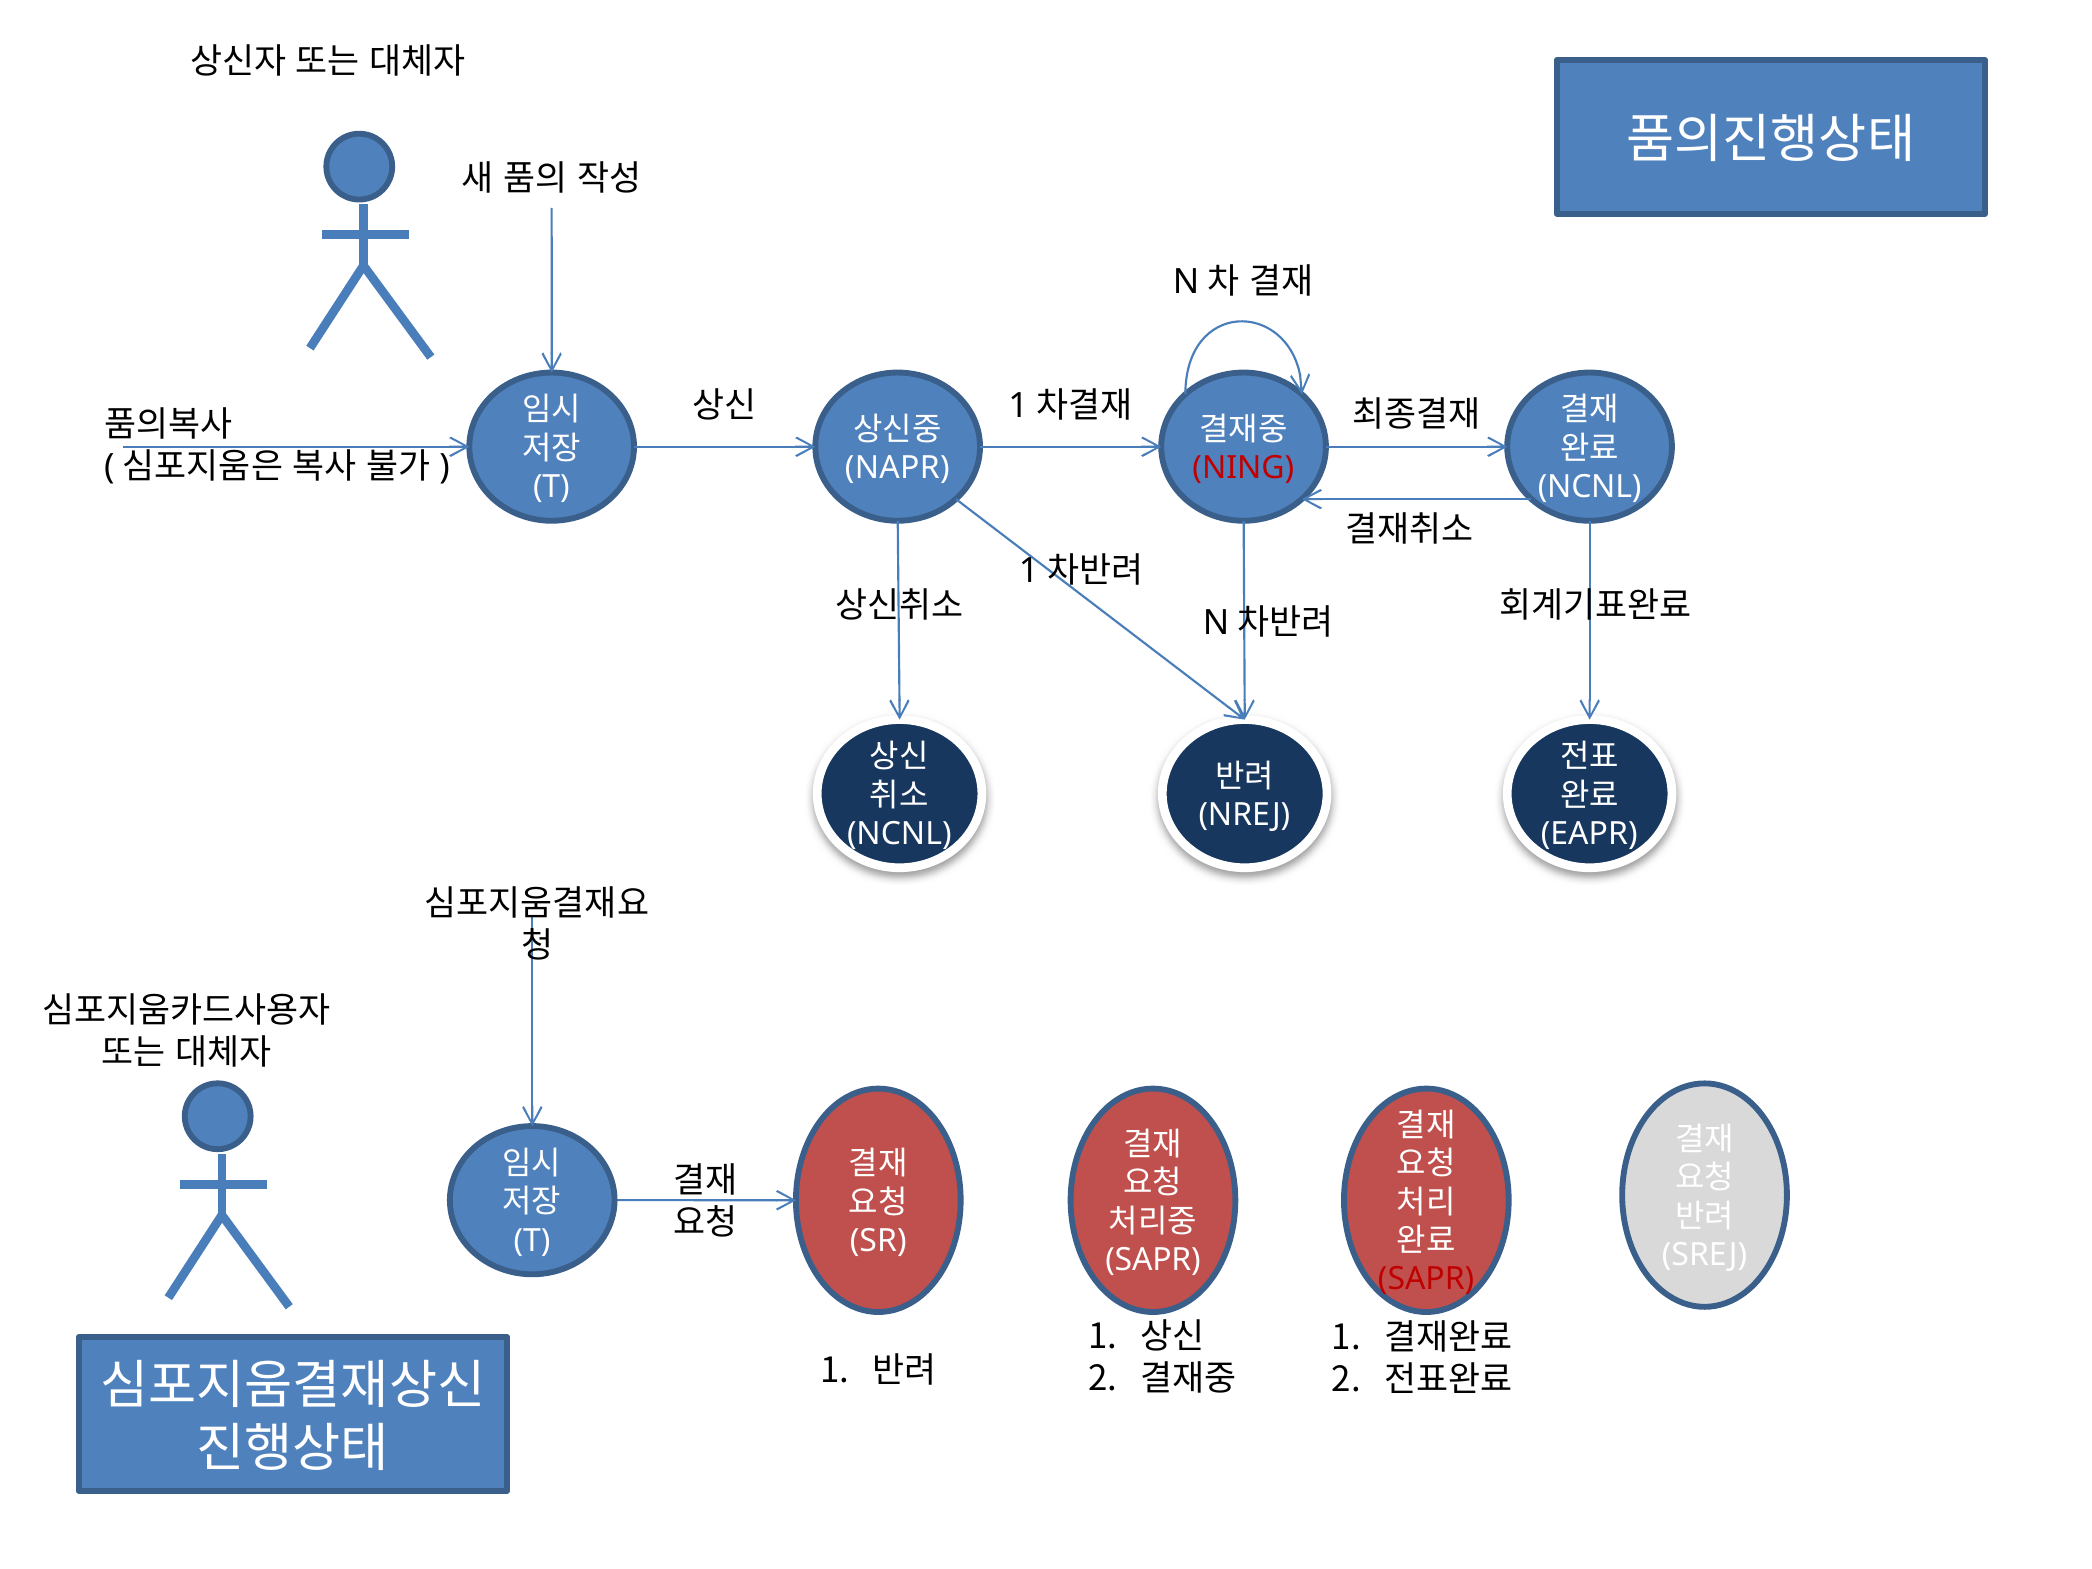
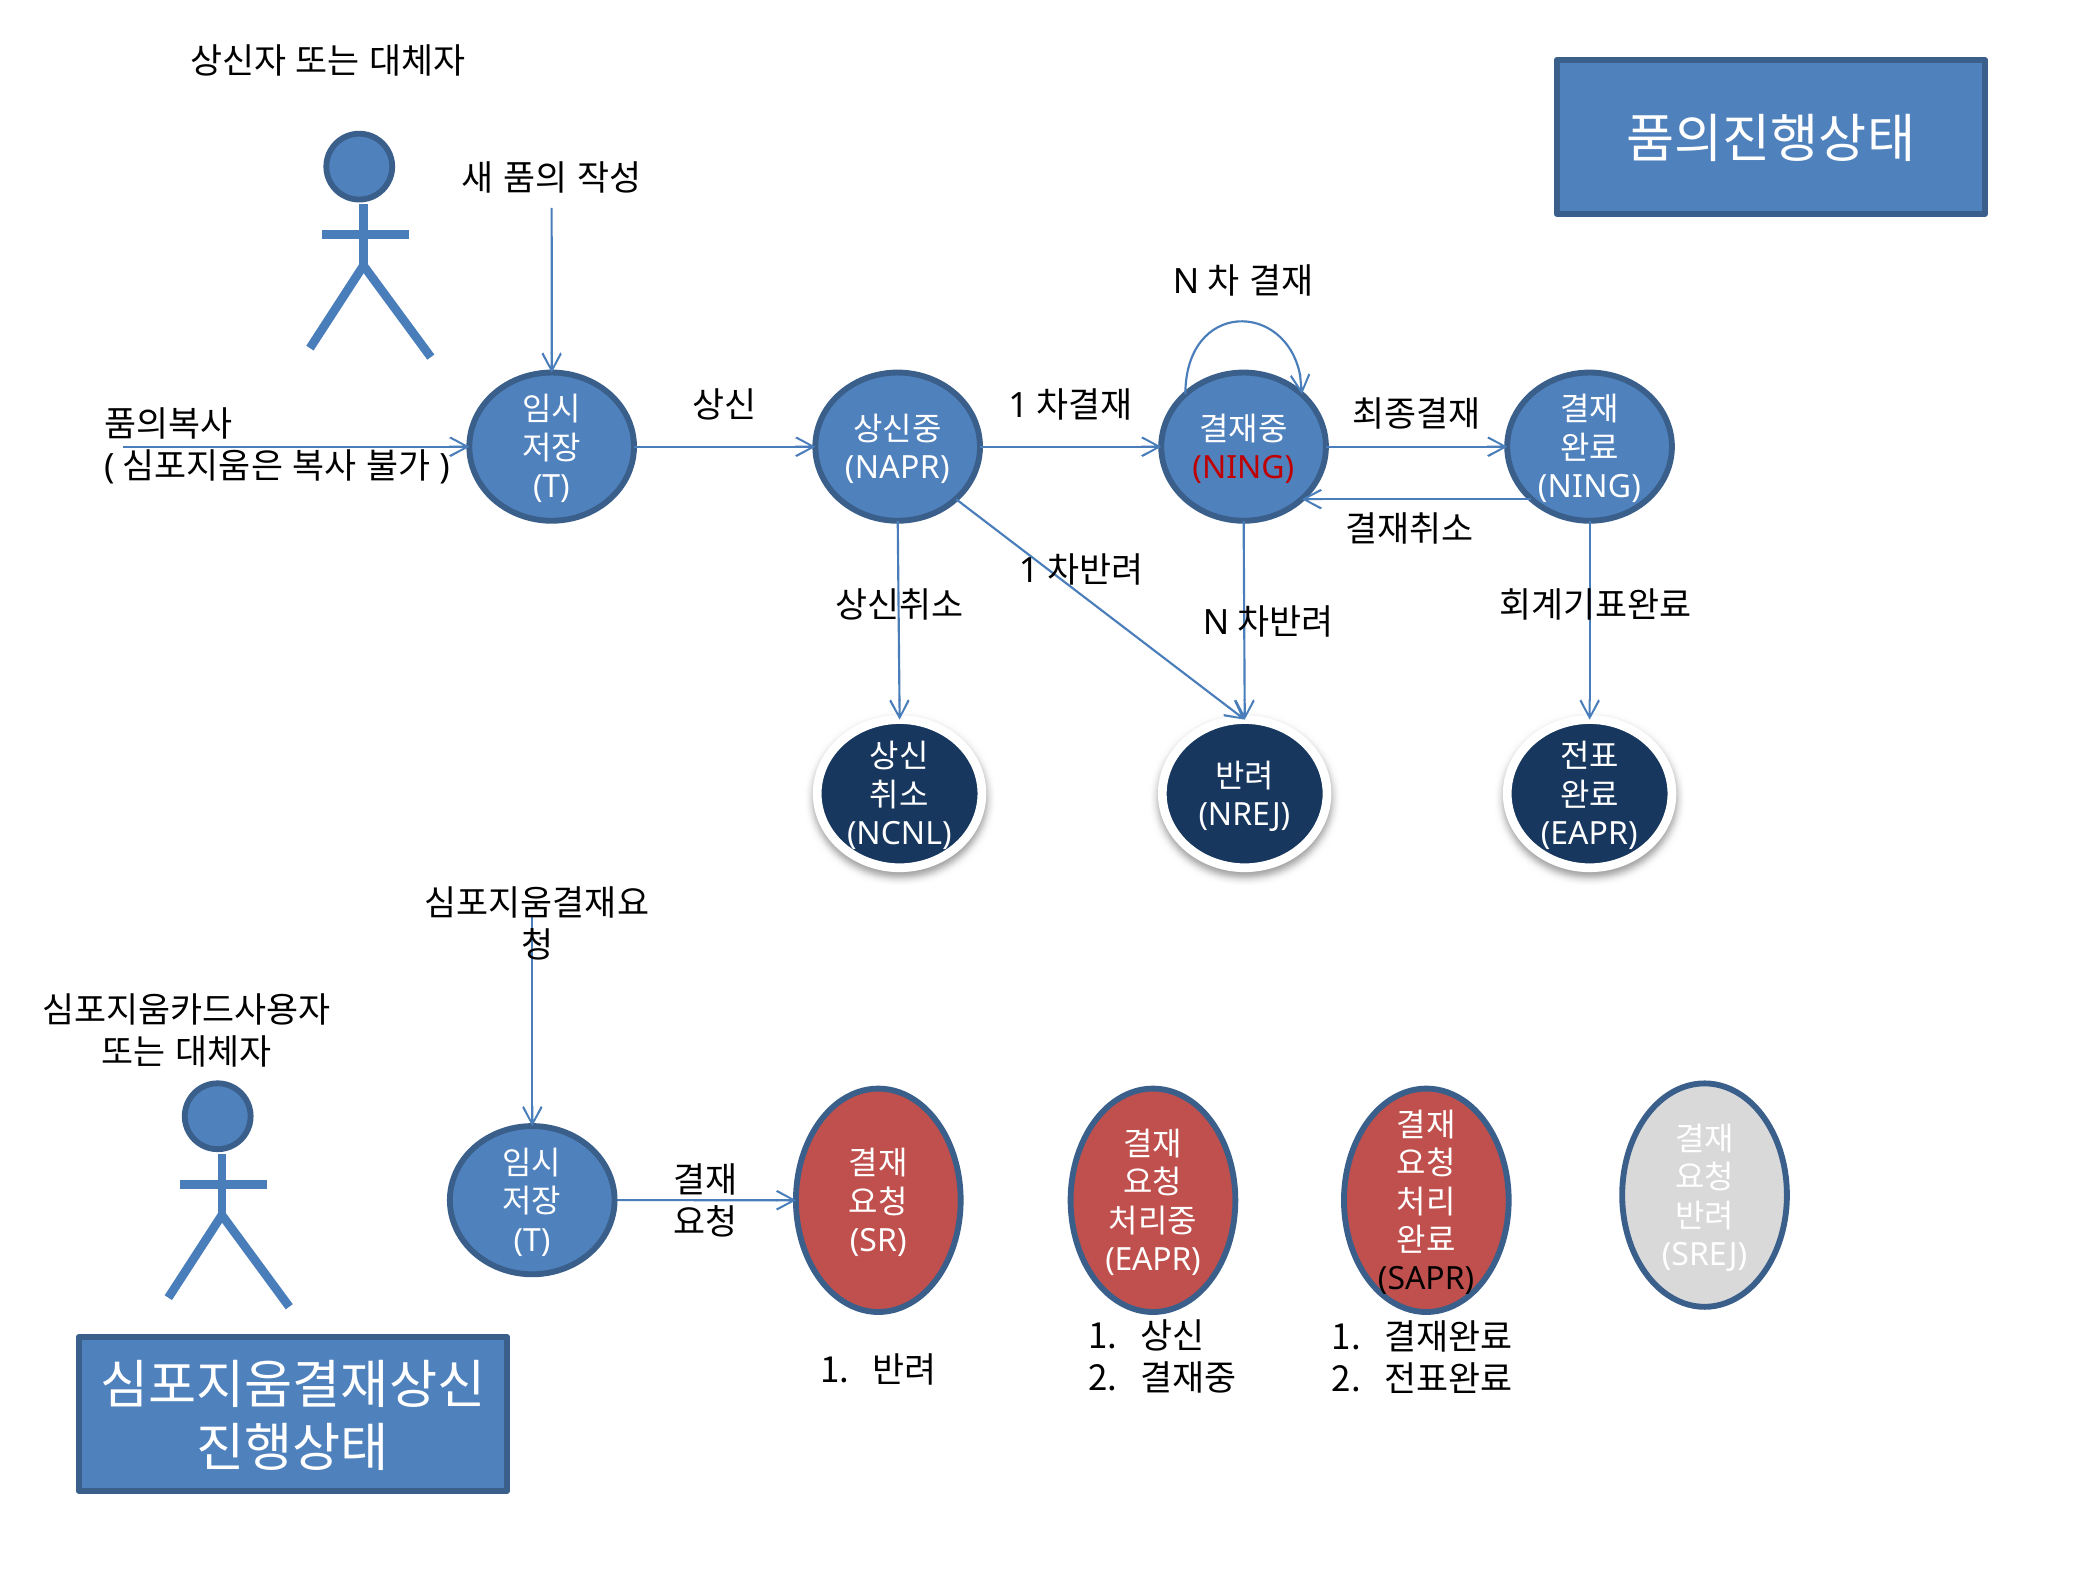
NCNL: NCNL -> NING (1589, 487)
SAPR: SAPR -> EAPR (1153, 1260)
SAPR colour: red -> black (1426, 1279)
